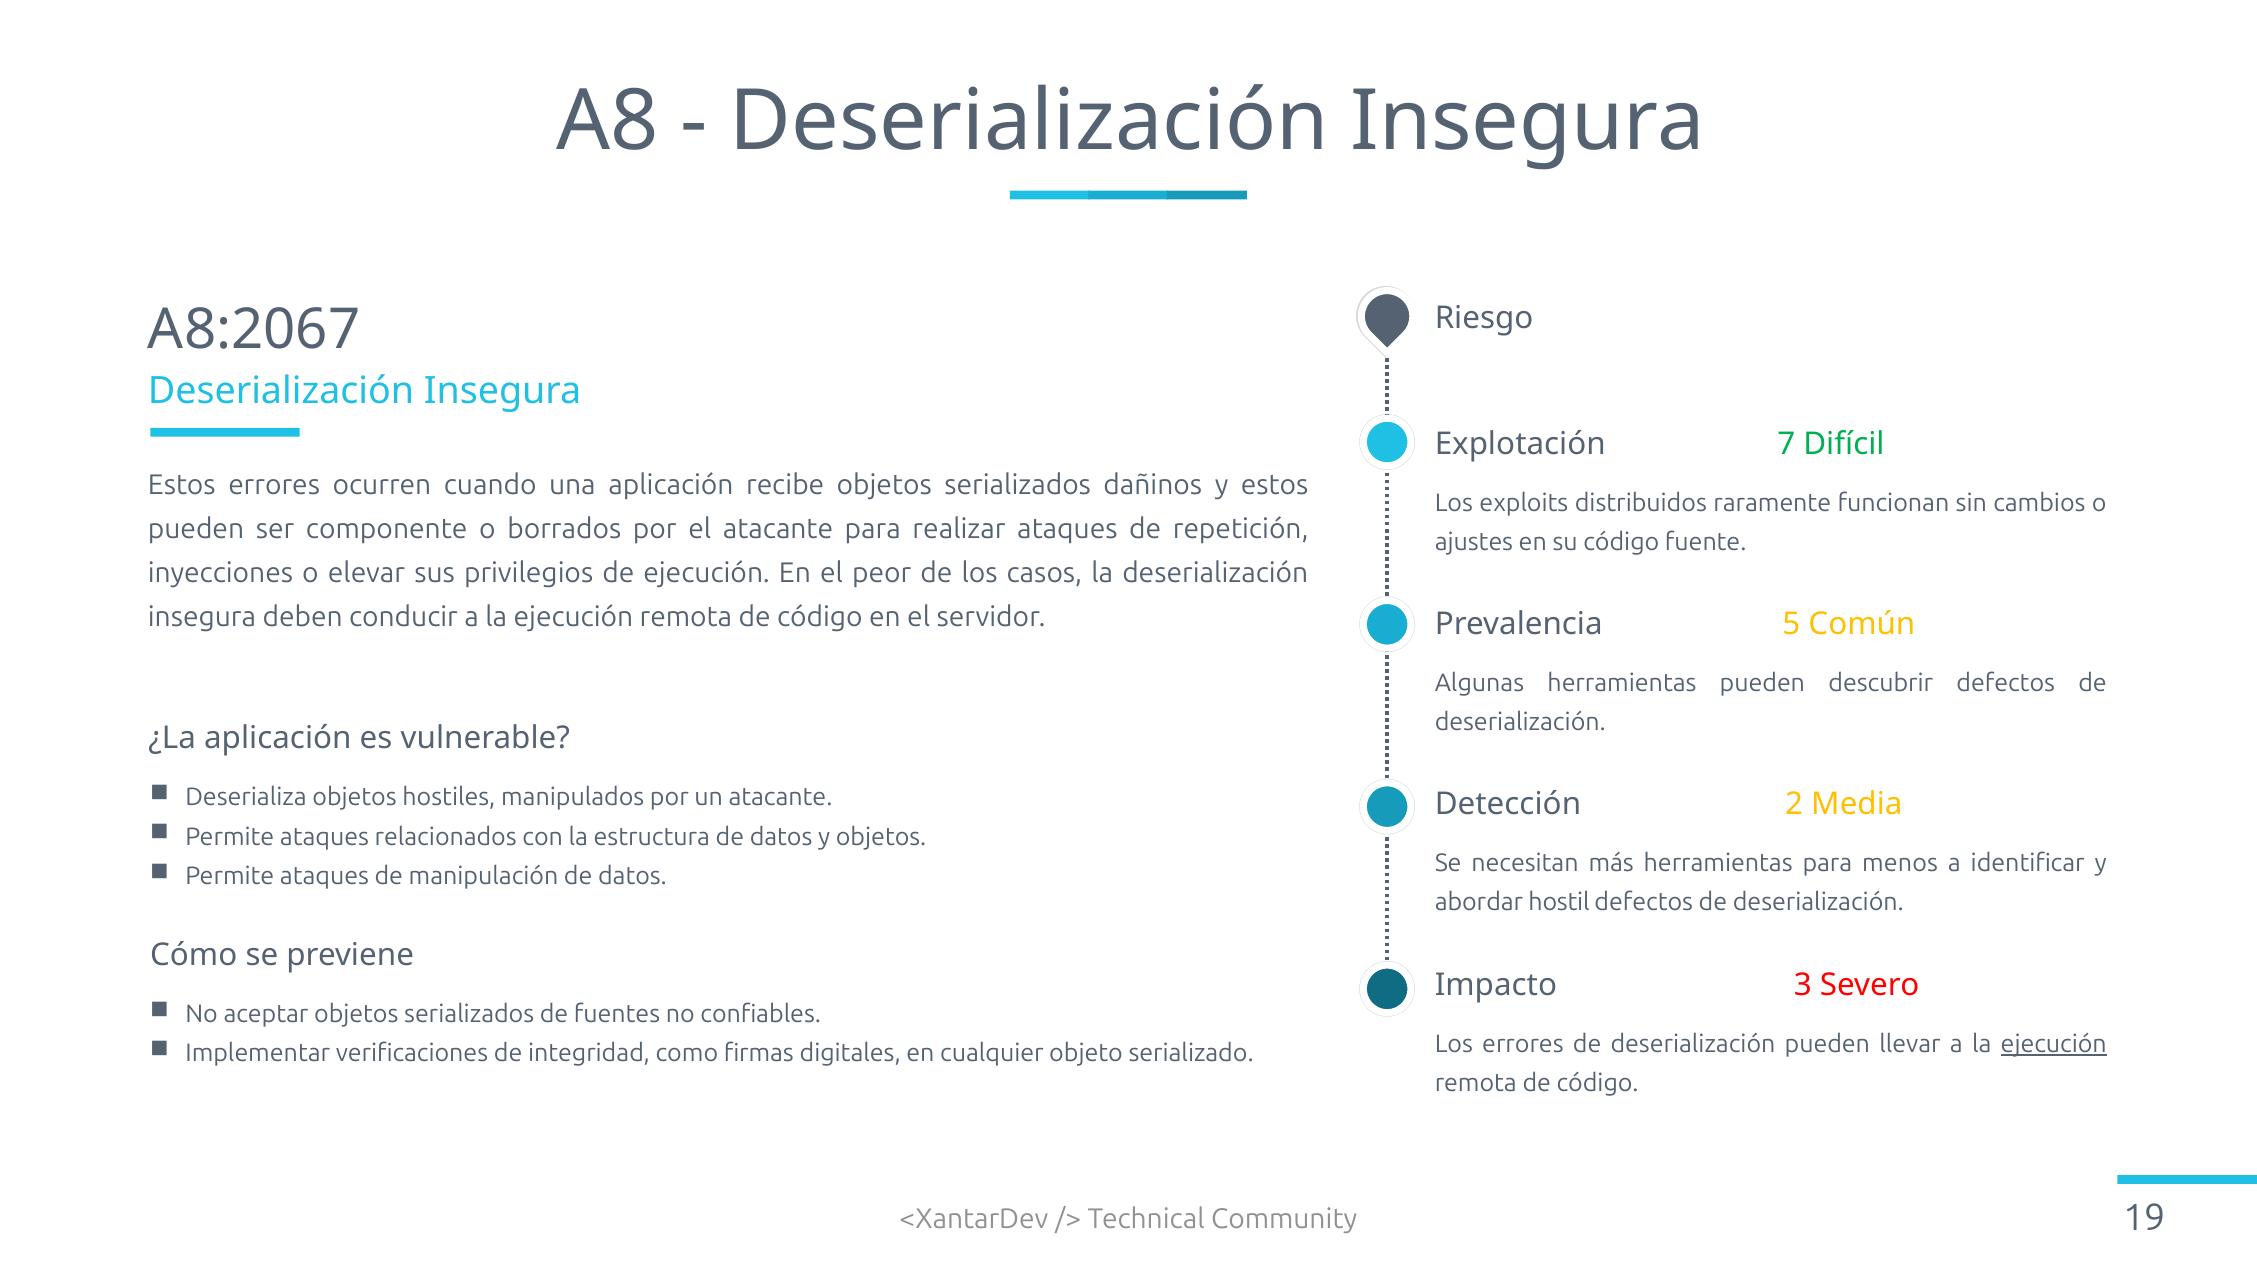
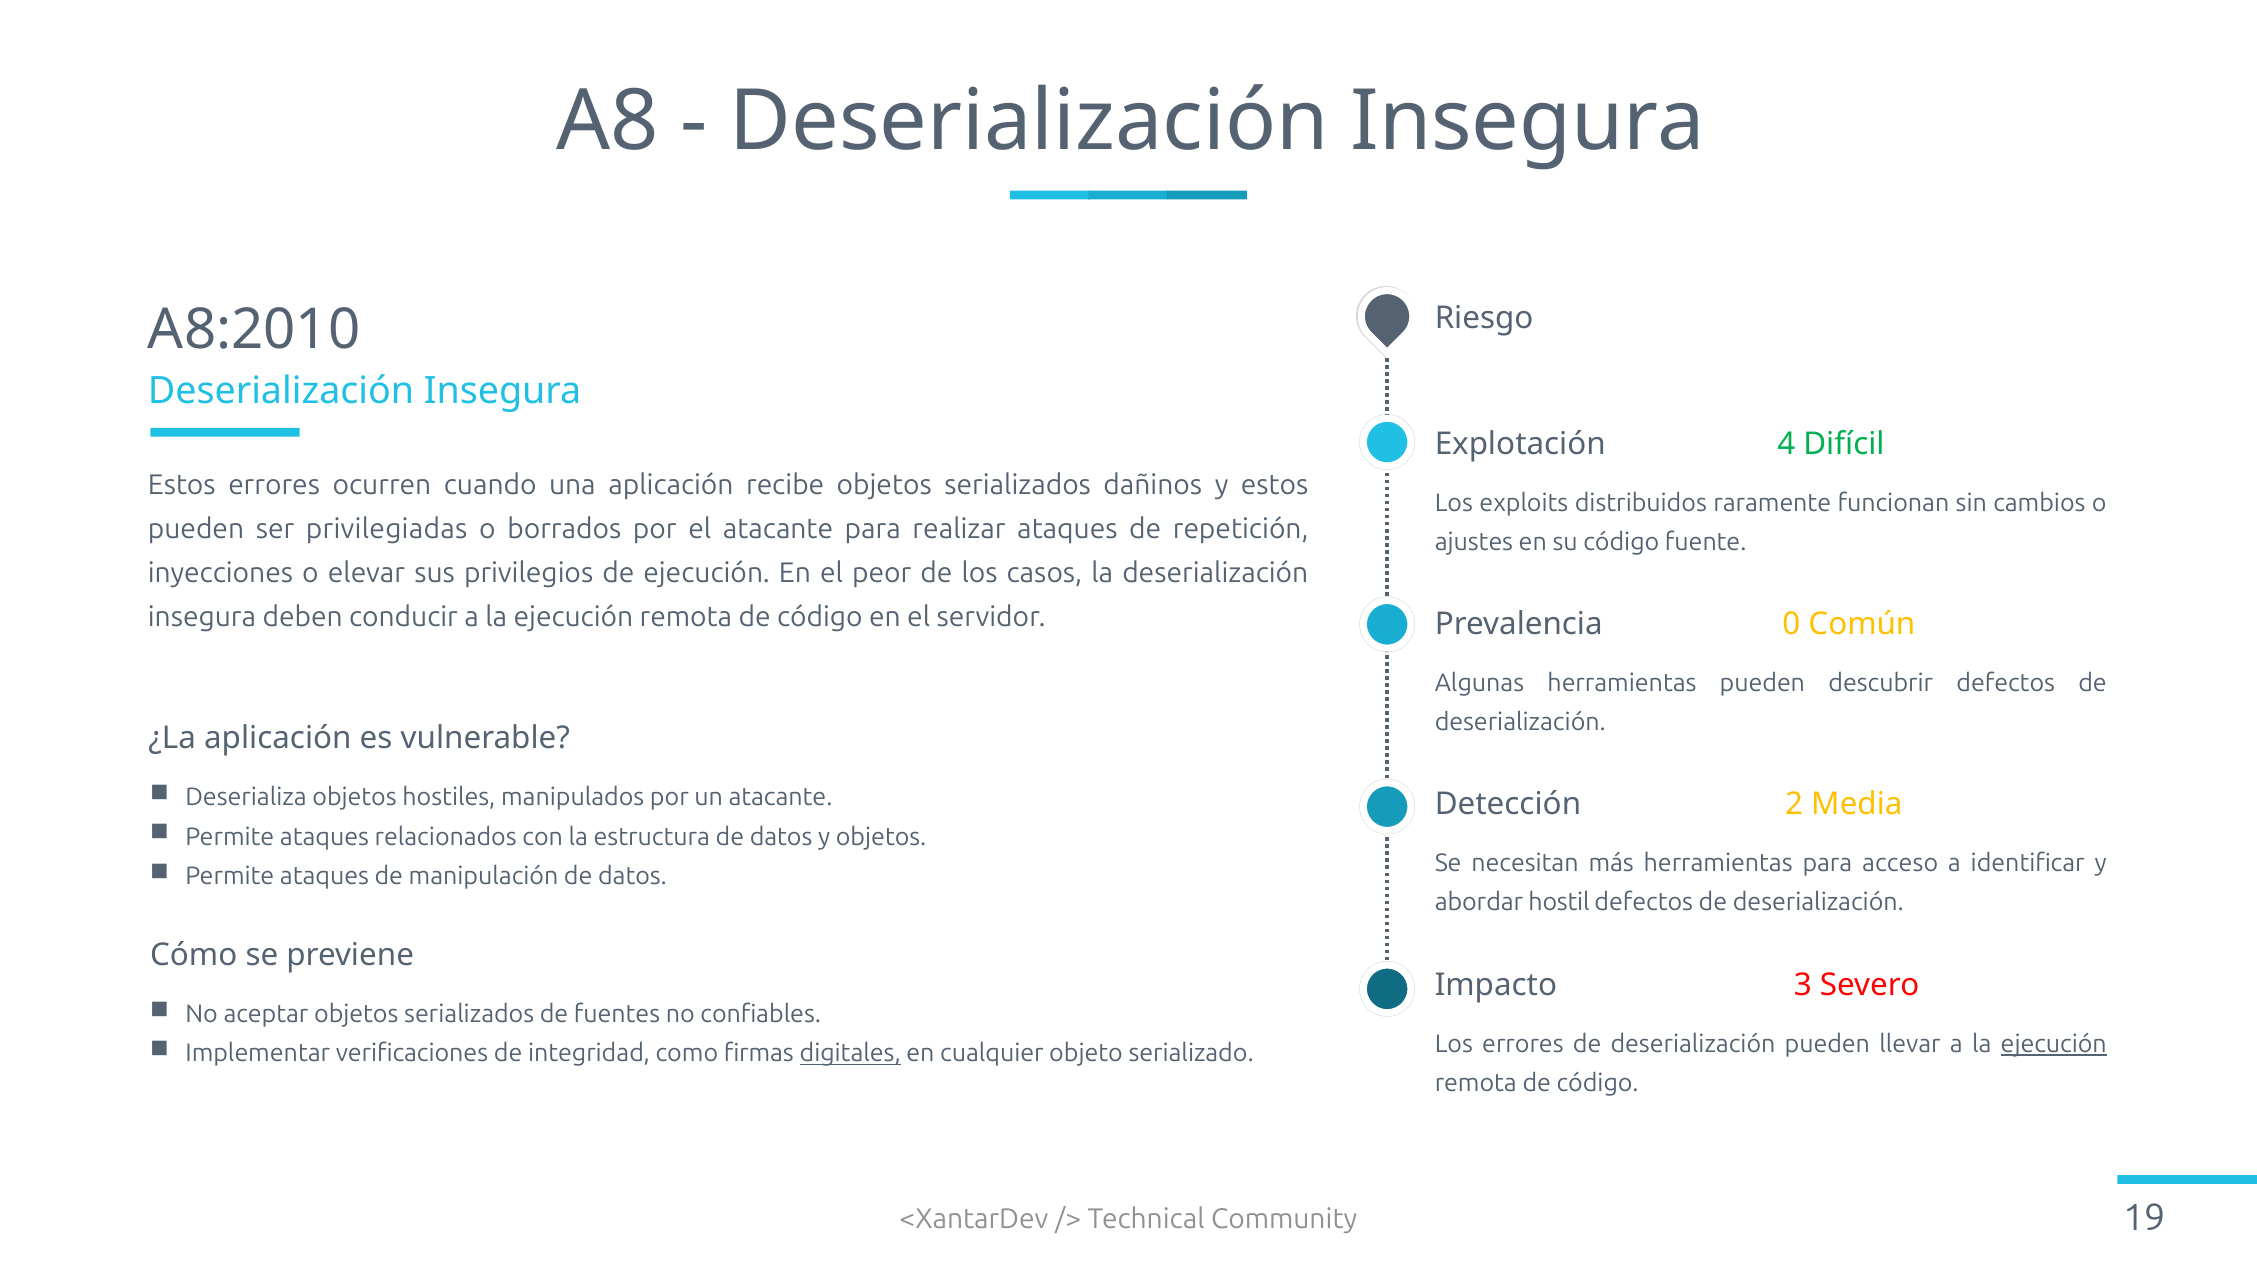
A8:2067: A8:2067 -> A8:2010 (254, 330)
7: 7 -> 4 (1786, 444)
componente: componente -> privilegiadas (387, 529)
5: 5 -> 0 (1791, 624)
menos: menos -> acceso (1900, 863)
digitales underline: none -> present (850, 1053)
